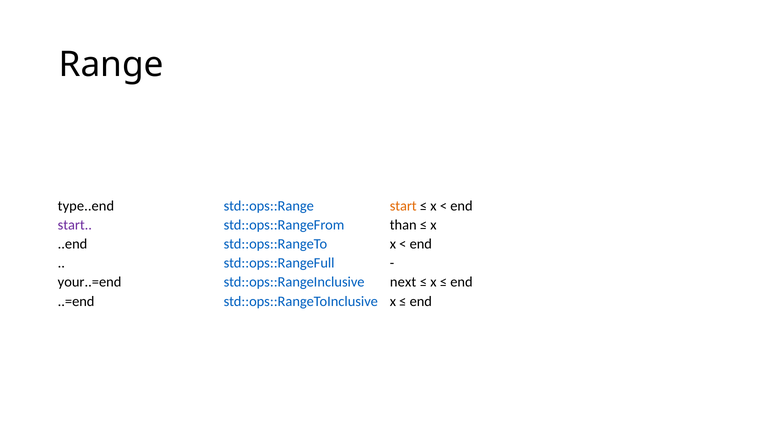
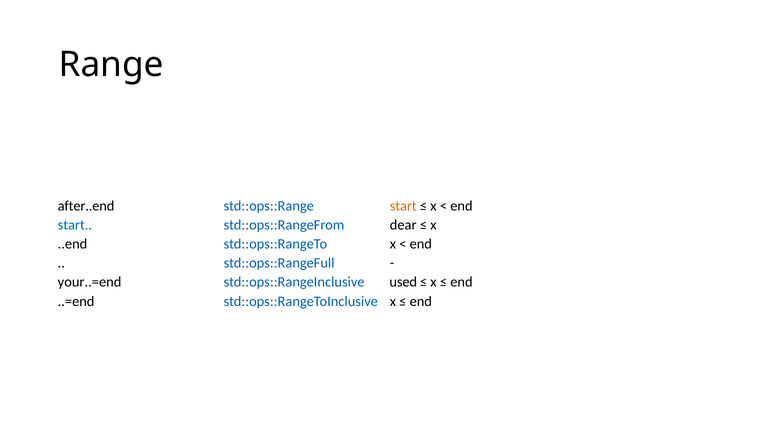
type..end: type..end -> after..end (86, 206)
start colour: purple -> blue (75, 225)
than: than -> dear (403, 225)
next: next -> used (403, 282)
